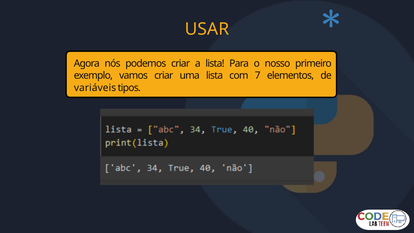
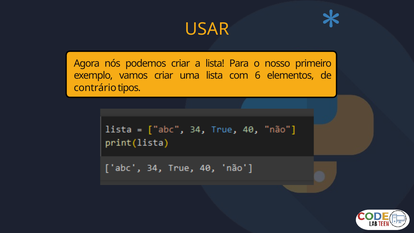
7: 7 -> 6 (258, 76)
variáveis: variáveis -> contrário (95, 88)
